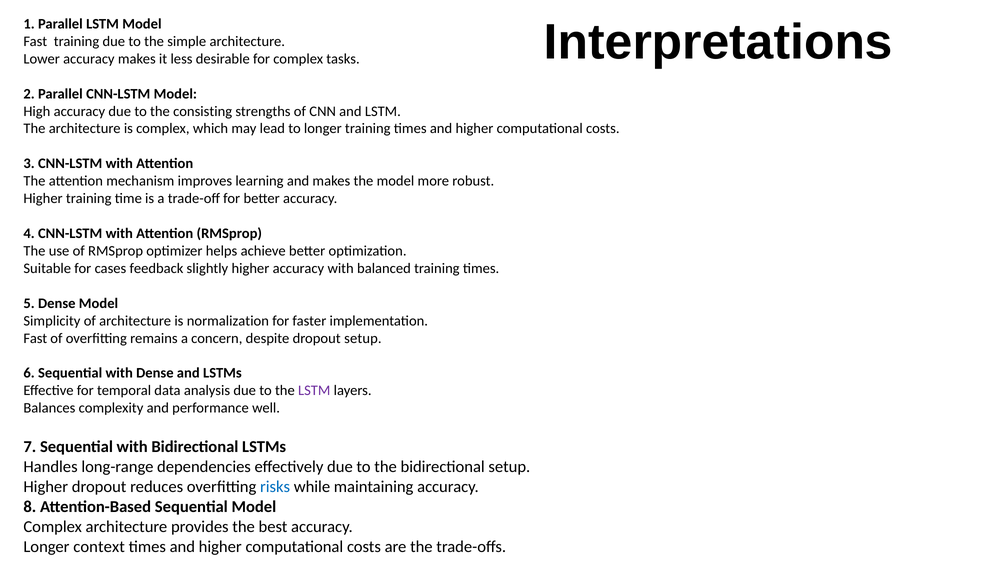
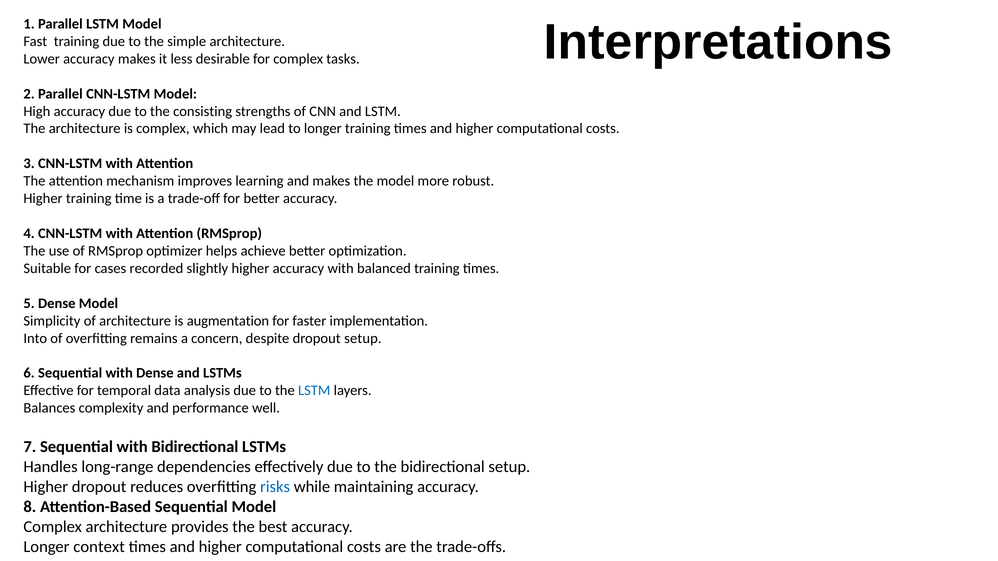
feedback: feedback -> recorded (156, 269)
normalization: normalization -> augmentation (228, 321)
Fast: Fast -> Into (35, 338)
LSTM colour: purple -> blue (314, 391)
